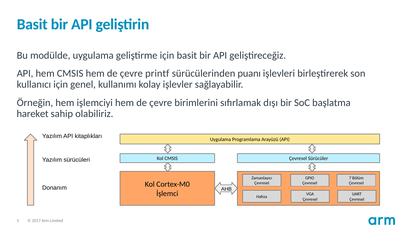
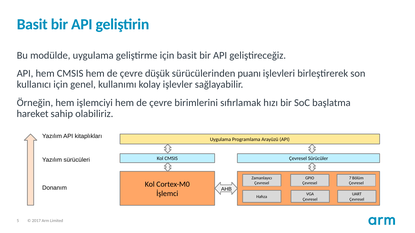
printf: printf -> düşük (157, 73)
dışı: dışı -> hızı (271, 103)
